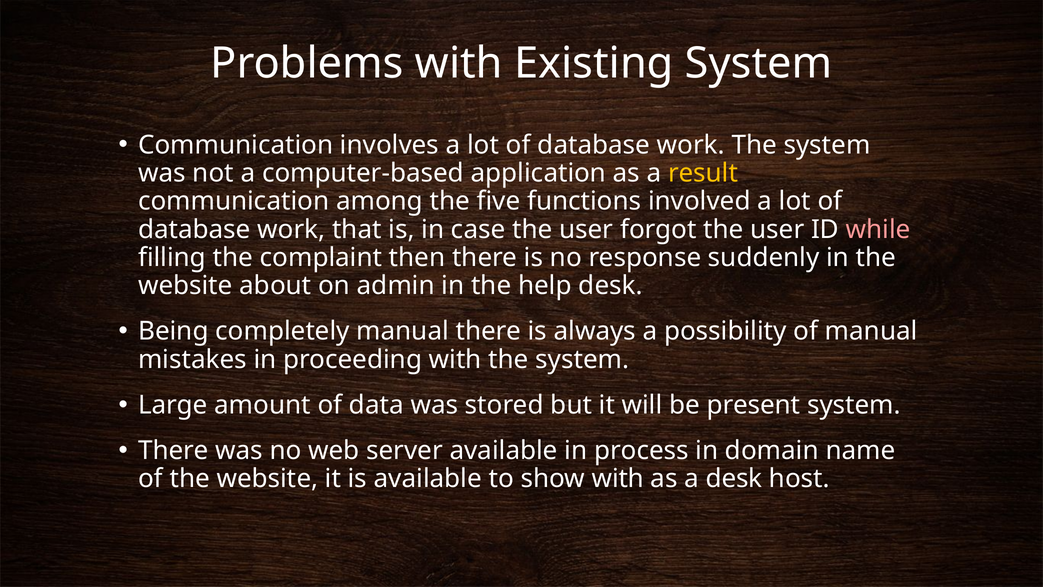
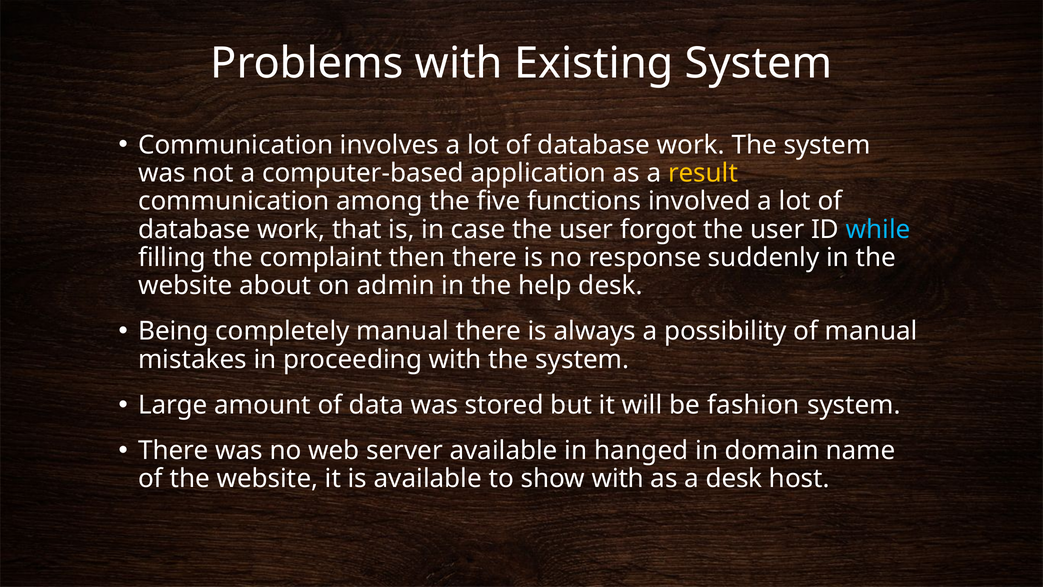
while colour: pink -> light blue (878, 229)
present: present -> fashion (753, 405)
process: process -> hanged (641, 450)
